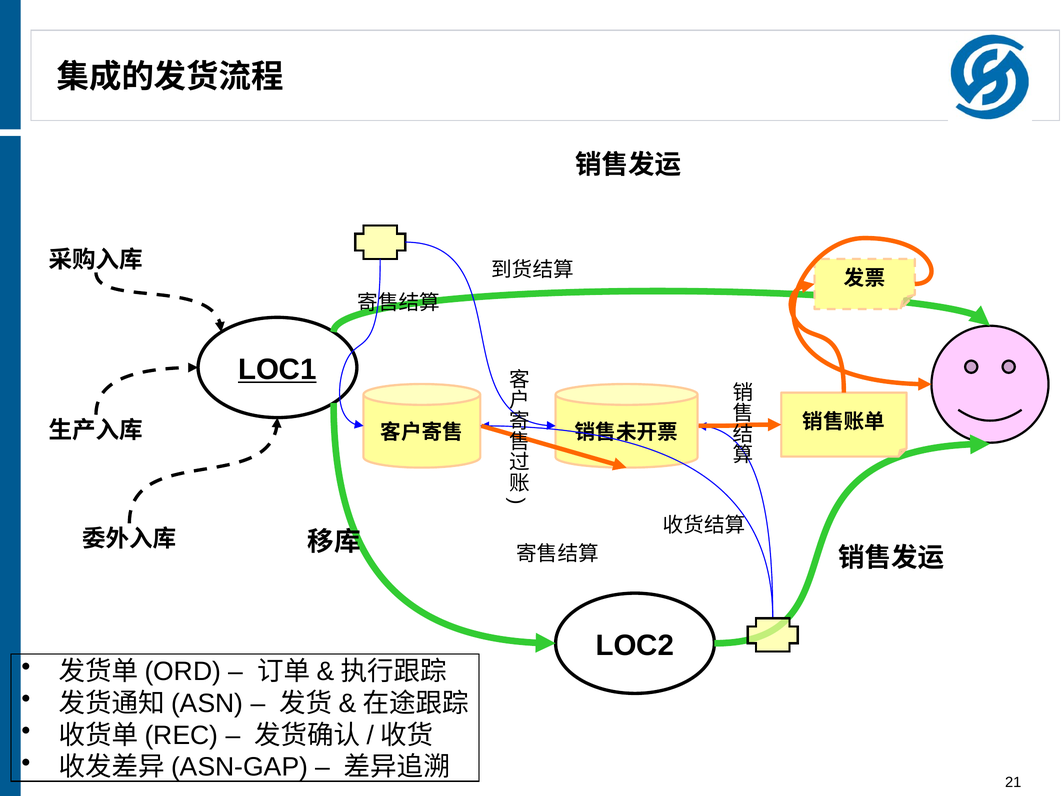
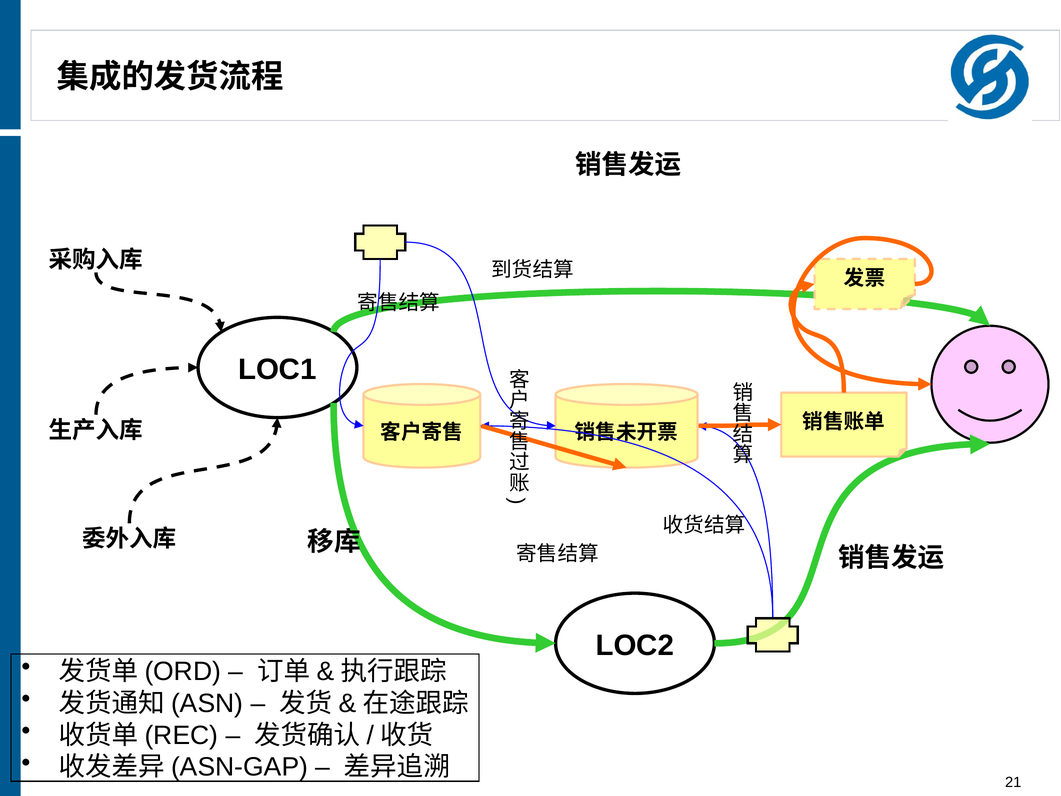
LOC1 underline: present -> none (277, 369)
